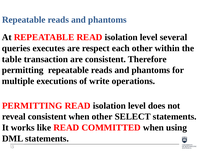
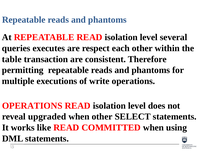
PERMITTING: PERMITTING -> OPERATIONS (32, 106)
reveal consistent: consistent -> upgraded (47, 116)
